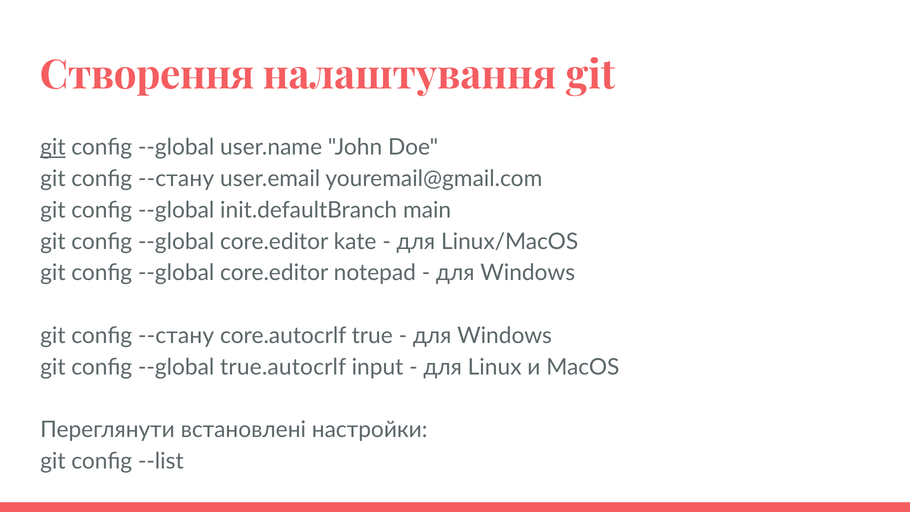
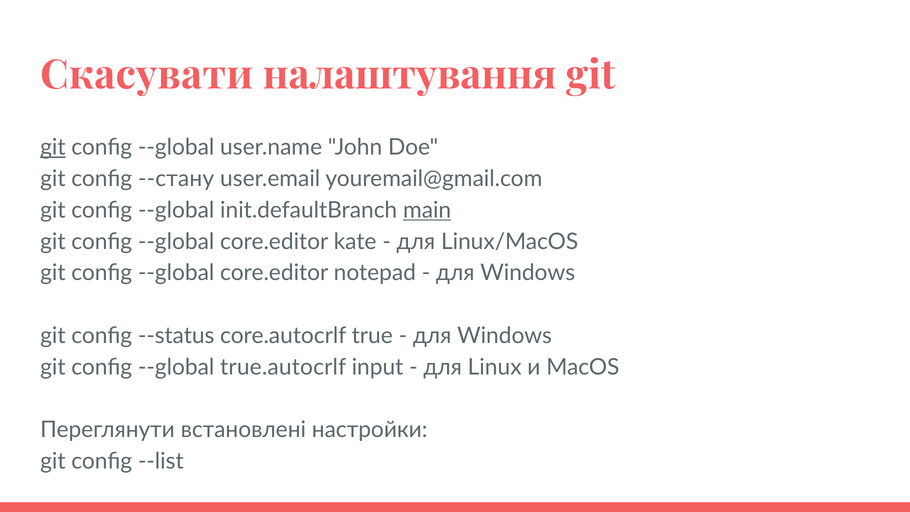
Створення: Створення -> Скасувати (147, 75)
main underline: none -> present (427, 210)
--стану: --стану -> --status (176, 336)
